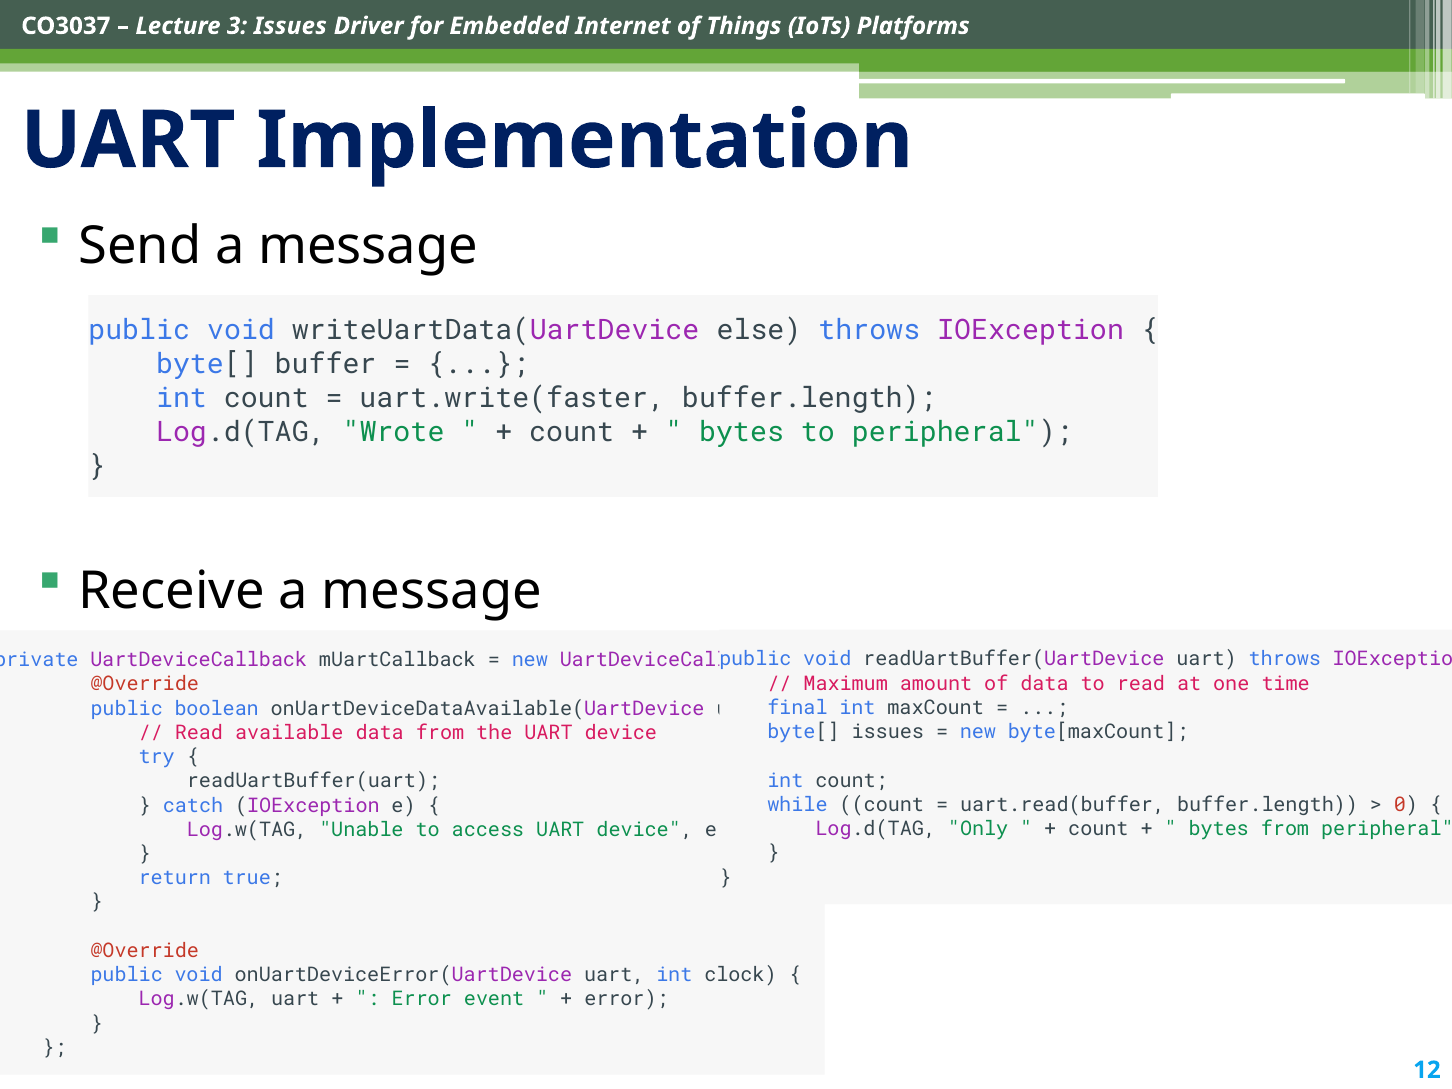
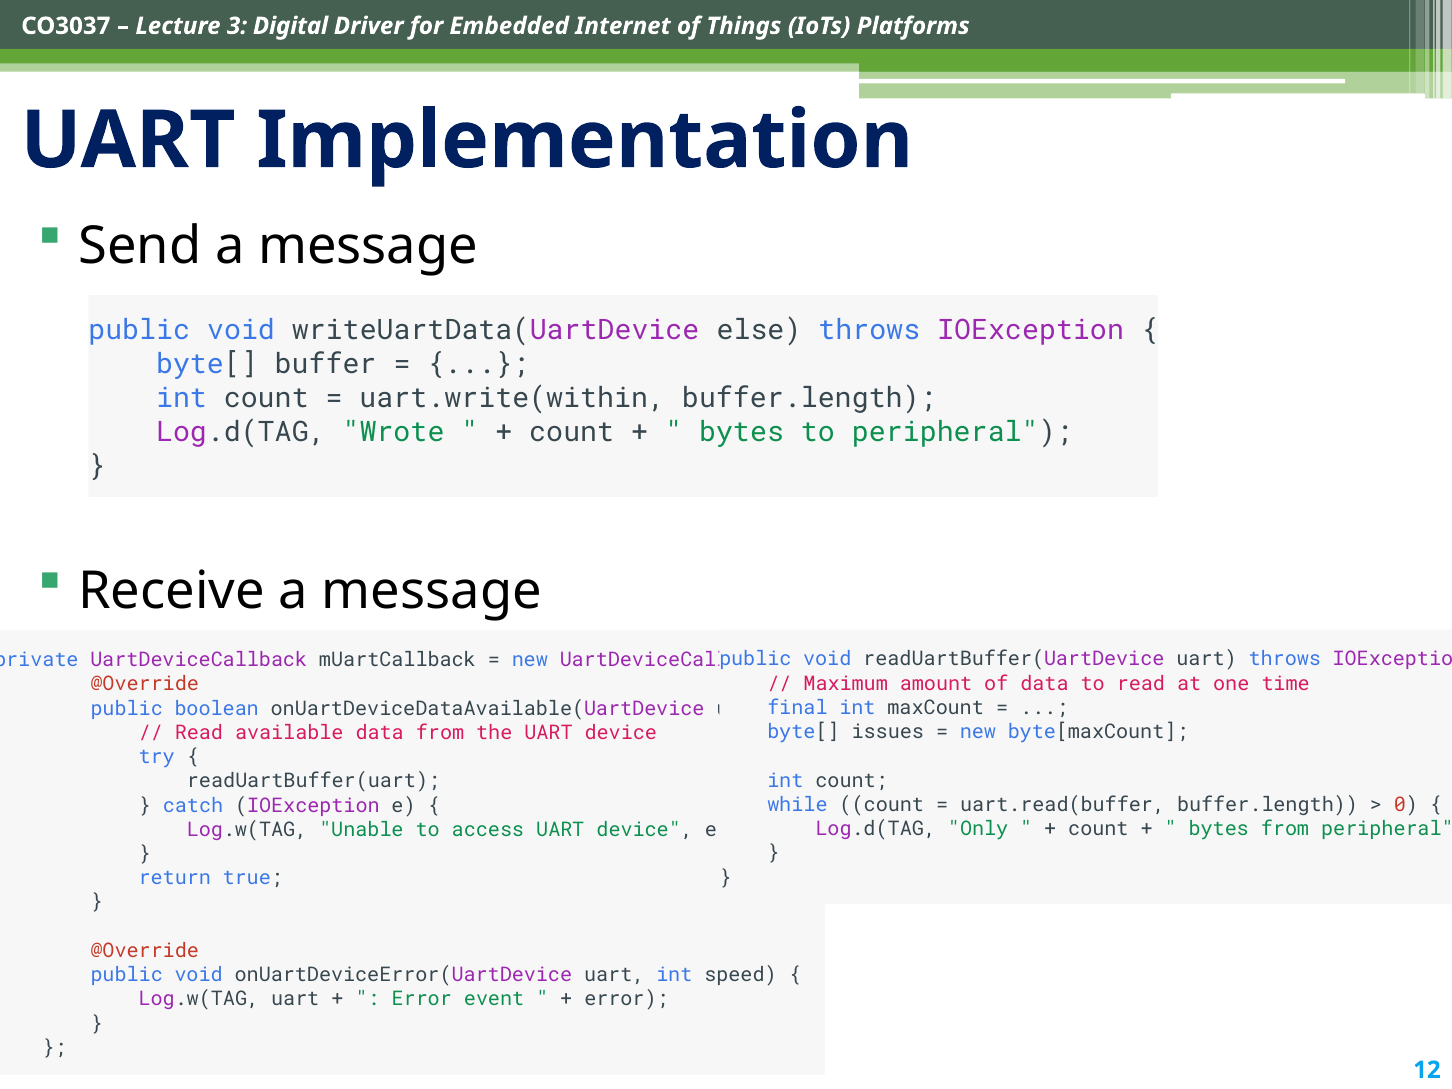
Issues: Issues -> Digital (291, 26)
uart.write(faster: uart.write(faster -> uart.write(within (512, 398)
clock: clock -> speed (741, 975)
